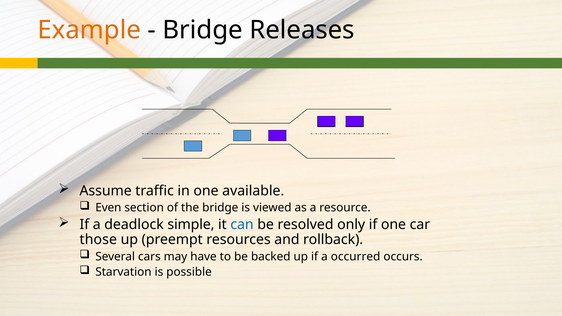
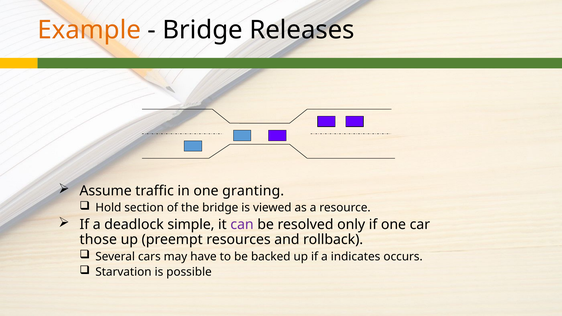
available: available -> granting (253, 191)
Even: Even -> Hold (108, 208)
can colour: blue -> purple (242, 225)
occurred: occurred -> indicates (356, 257)
